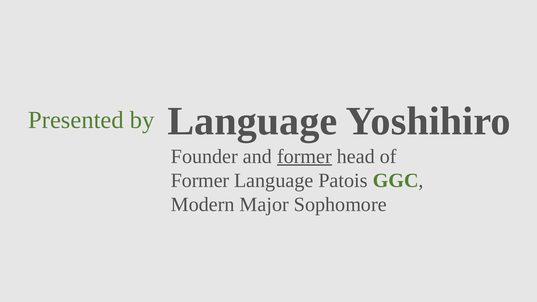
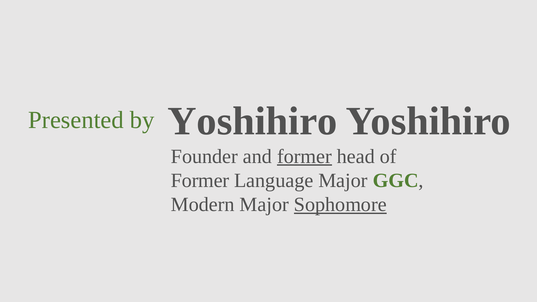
by Language: Language -> Yoshihiro (252, 121)
Language Patois: Patois -> Major (343, 181)
Sophomore underline: none -> present (340, 205)
